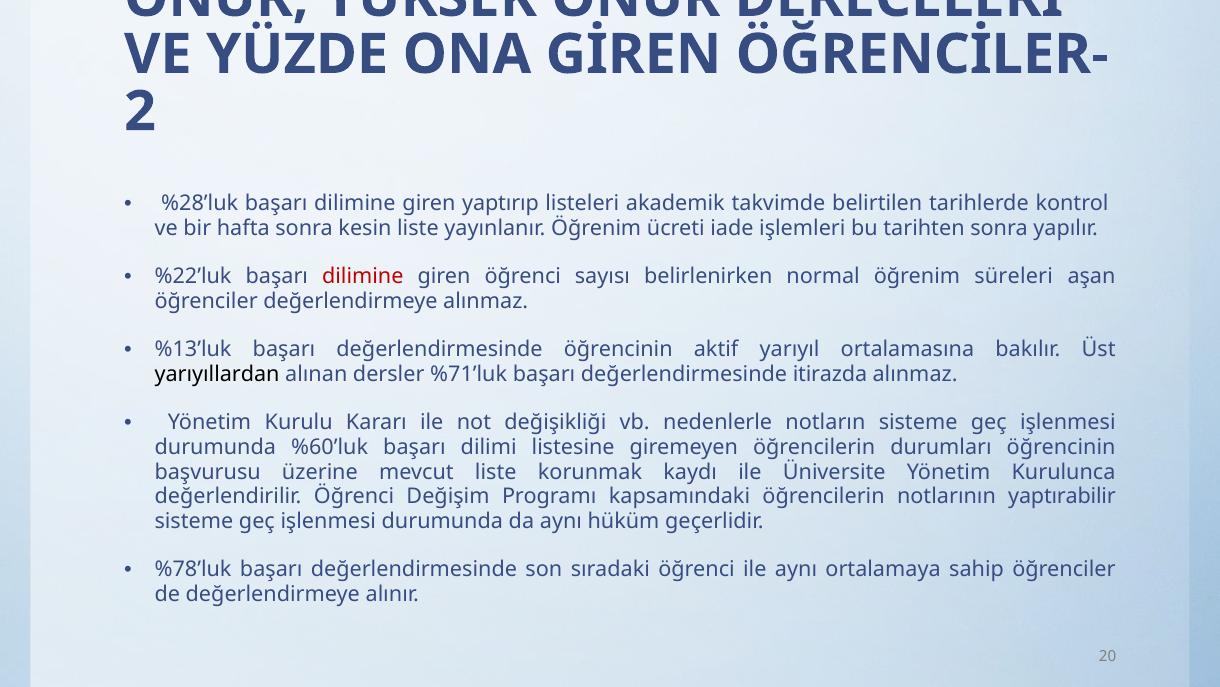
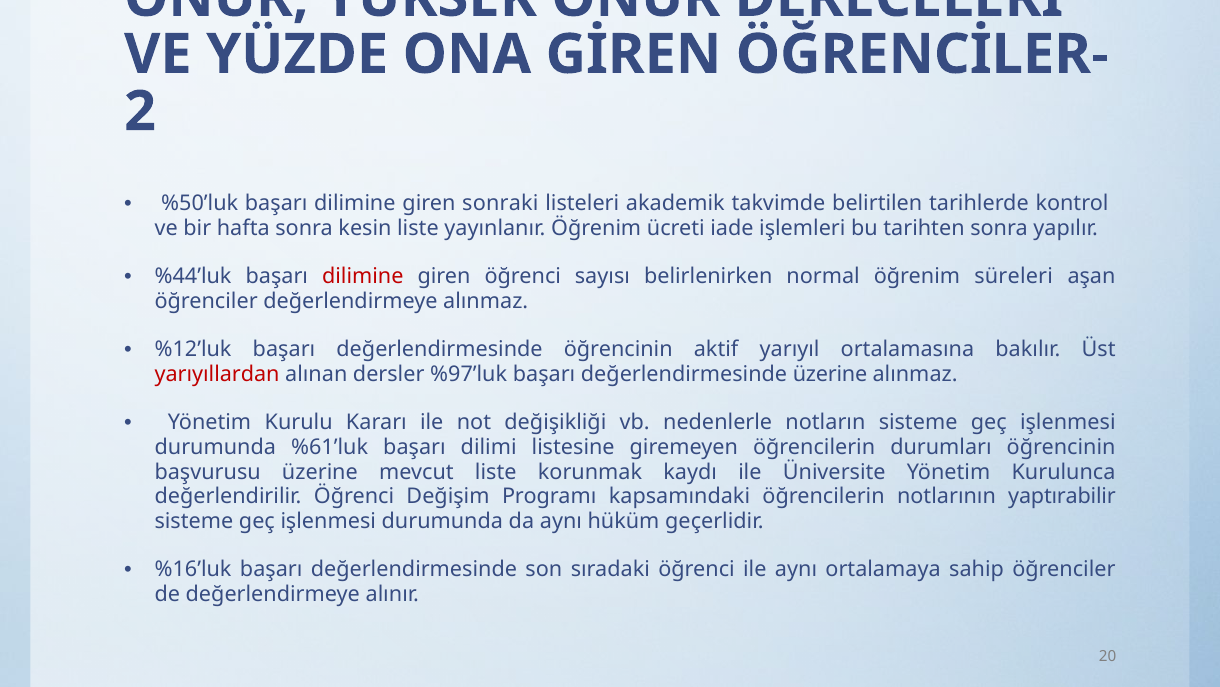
%28’luk: %28’luk -> %50’luk (200, 203)
yaptırıp: yaptırıp -> sonraki (500, 203)
%22’luk: %22’luk -> %44’luk (193, 276)
%13’luk: %13’luk -> %12’luk (193, 349)
yarıyıllardan colour: black -> red (217, 374)
%71’luk: %71’luk -> %97’luk (469, 374)
değerlendirmesinde itirazda: itirazda -> üzerine (830, 374)
%60’luk: %60’luk -> %61’luk (330, 447)
%78’luk: %78’luk -> %16’luk (193, 569)
